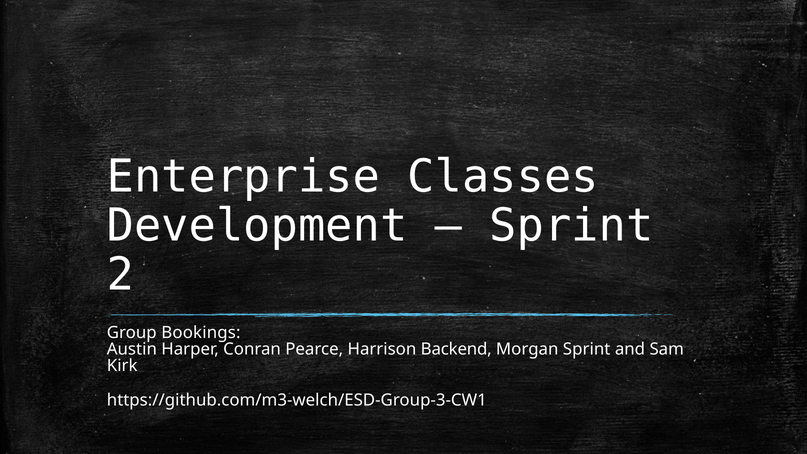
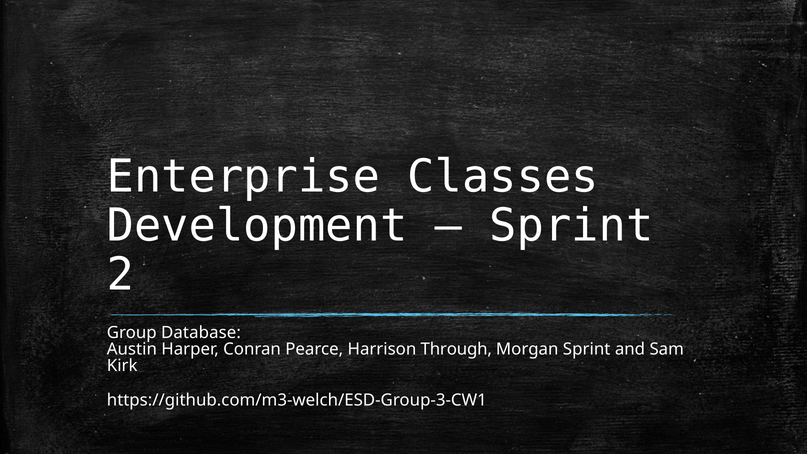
Bookings: Bookings -> Database (201, 333)
Backend: Backend -> Through (456, 349)
